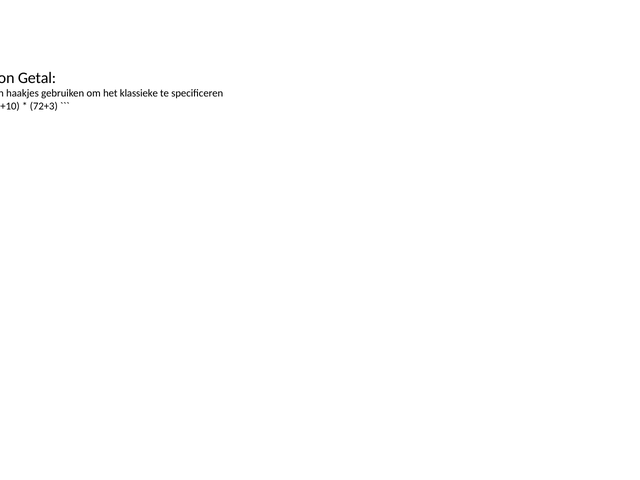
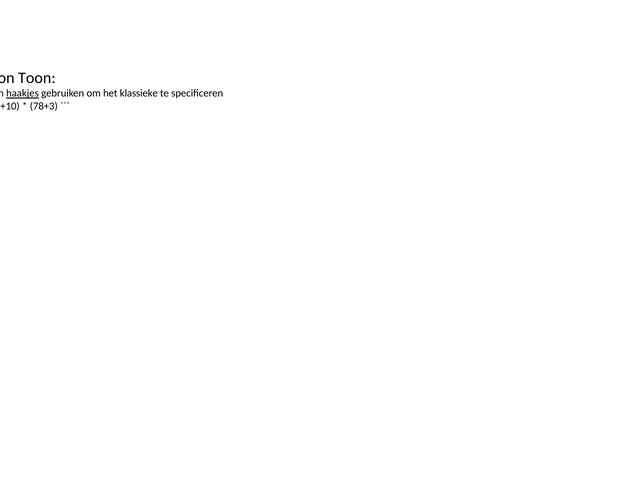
Getal: Getal -> Toon (37, 78)
haakjes underline: none -> present (23, 93)
72+3: 72+3 -> 78+3 (44, 106)
